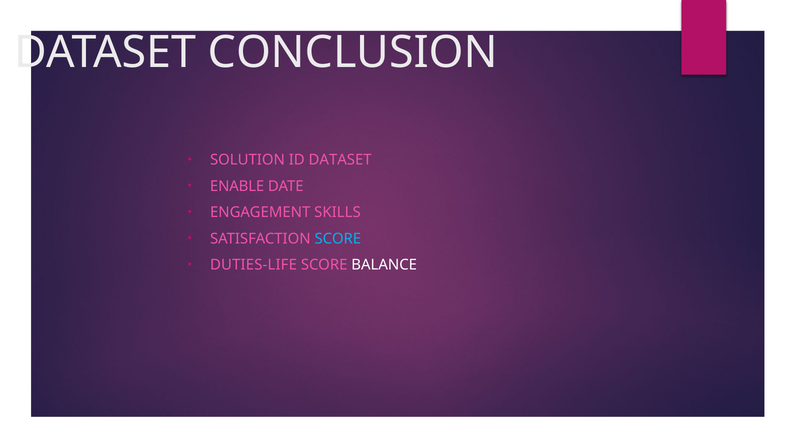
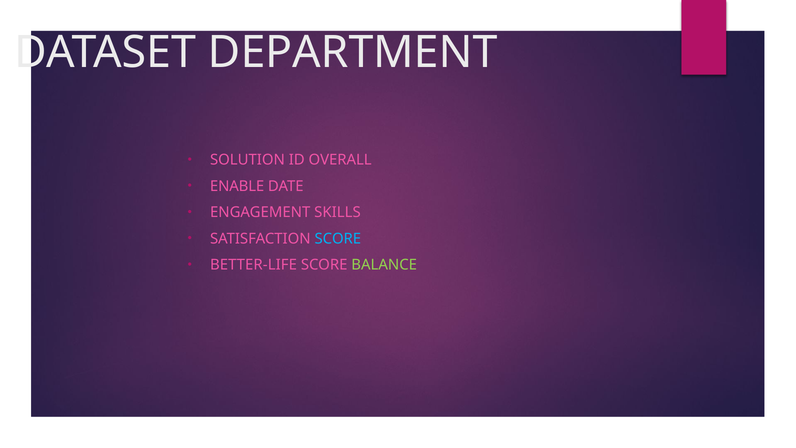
CONCLUSION: CONCLUSION -> DEPARTMENT (353, 52)
ID DATASET: DATASET -> OVERALL (340, 160)
DUTIES-LIFE: DUTIES-LIFE -> BETTER-LIFE (254, 265)
BALANCE colour: white -> light green (384, 265)
